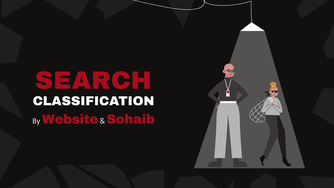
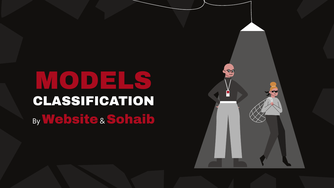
SEARCH: SEARCH -> MODELS (94, 80)
